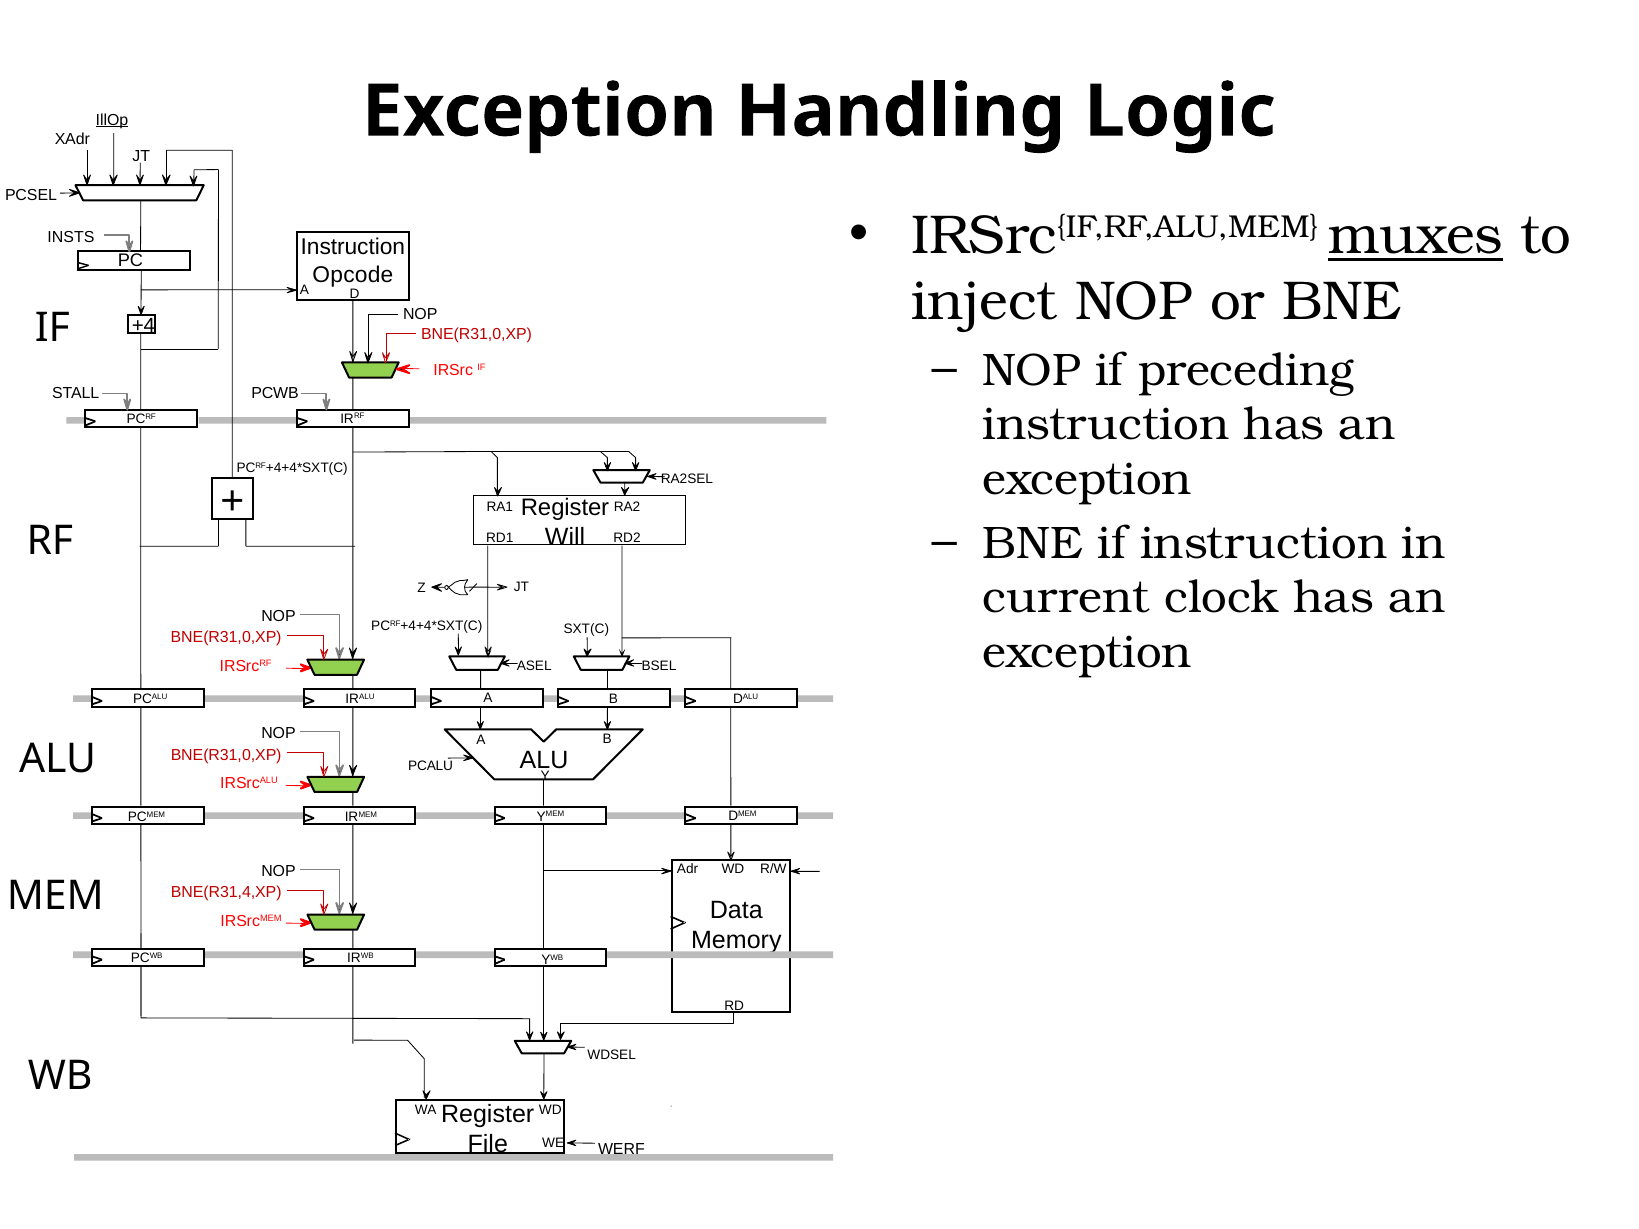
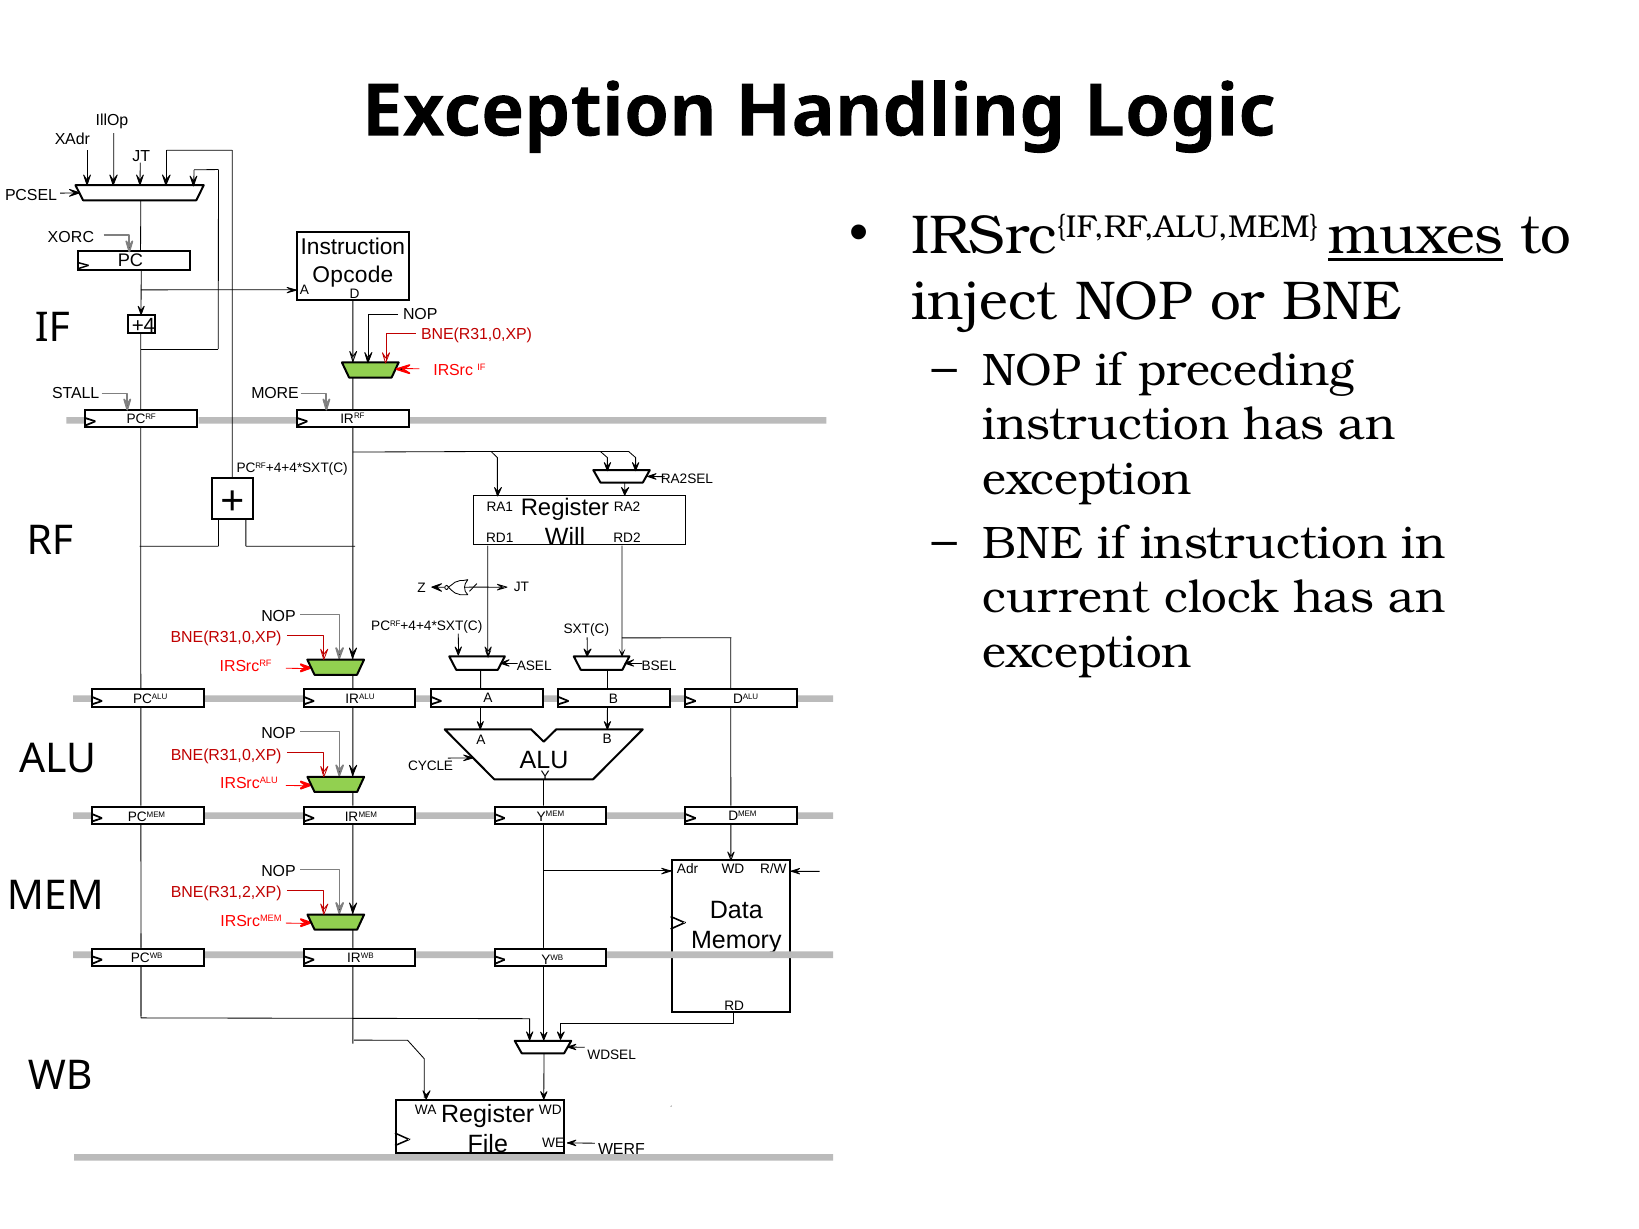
IllOp underline: present -> none (112, 120)
INSTS: INSTS -> XORC (71, 237)
PCWB: PCWB -> MORE (275, 393)
PCALU: PCALU -> CYCLE (431, 766)
BNE(R31,4,XP: BNE(R31,4,XP -> BNE(R31,2,XP (226, 893)
